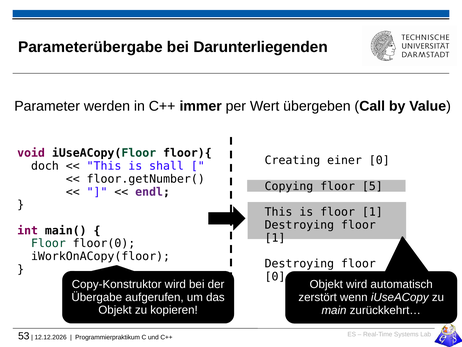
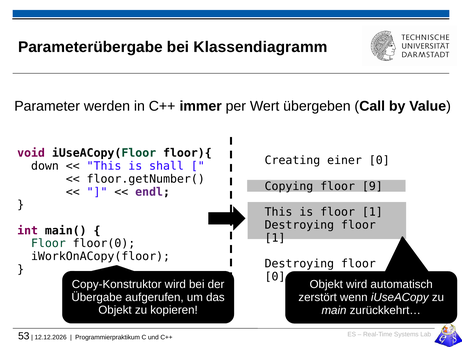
Darunterliegenden: Darunterliegenden -> Klassendiagramm (260, 47)
doch: doch -> down (45, 166)
5: 5 -> 9 (372, 186)
